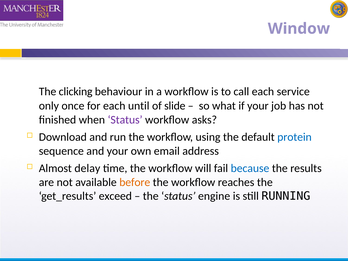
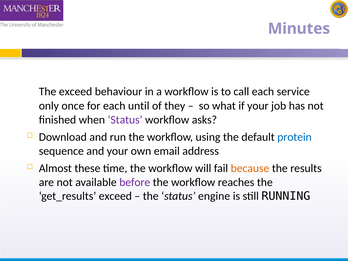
Window: Window -> Minutes (299, 29)
The clicking: clicking -> exceed (76, 92)
slide: slide -> they (175, 106)
delay: delay -> these (87, 168)
because colour: blue -> orange (250, 168)
before colour: orange -> purple (135, 182)
